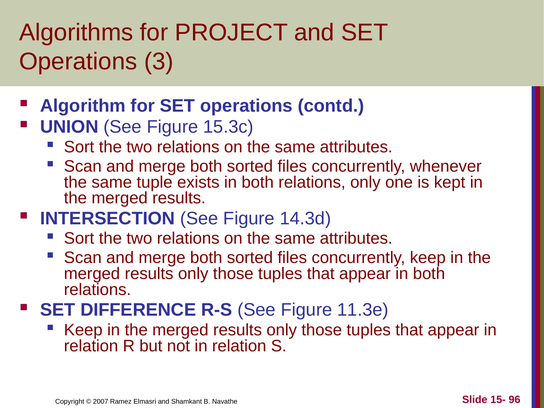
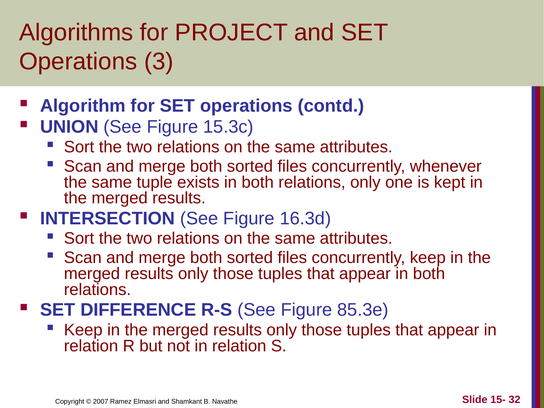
14.3d: 14.3d -> 16.3d (305, 218)
11.3e: 11.3e -> 85.3e (363, 310)
96: 96 -> 32 (515, 400)
